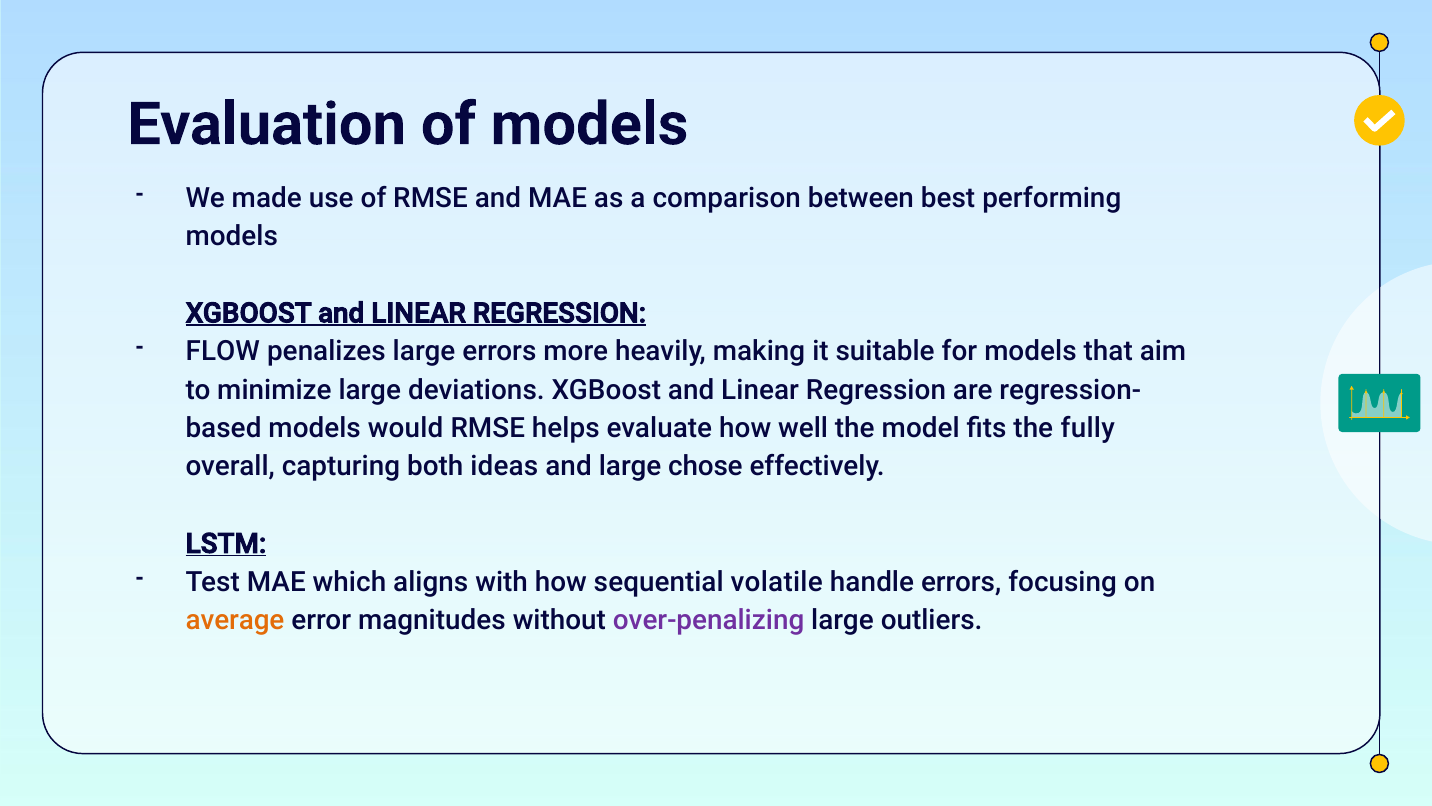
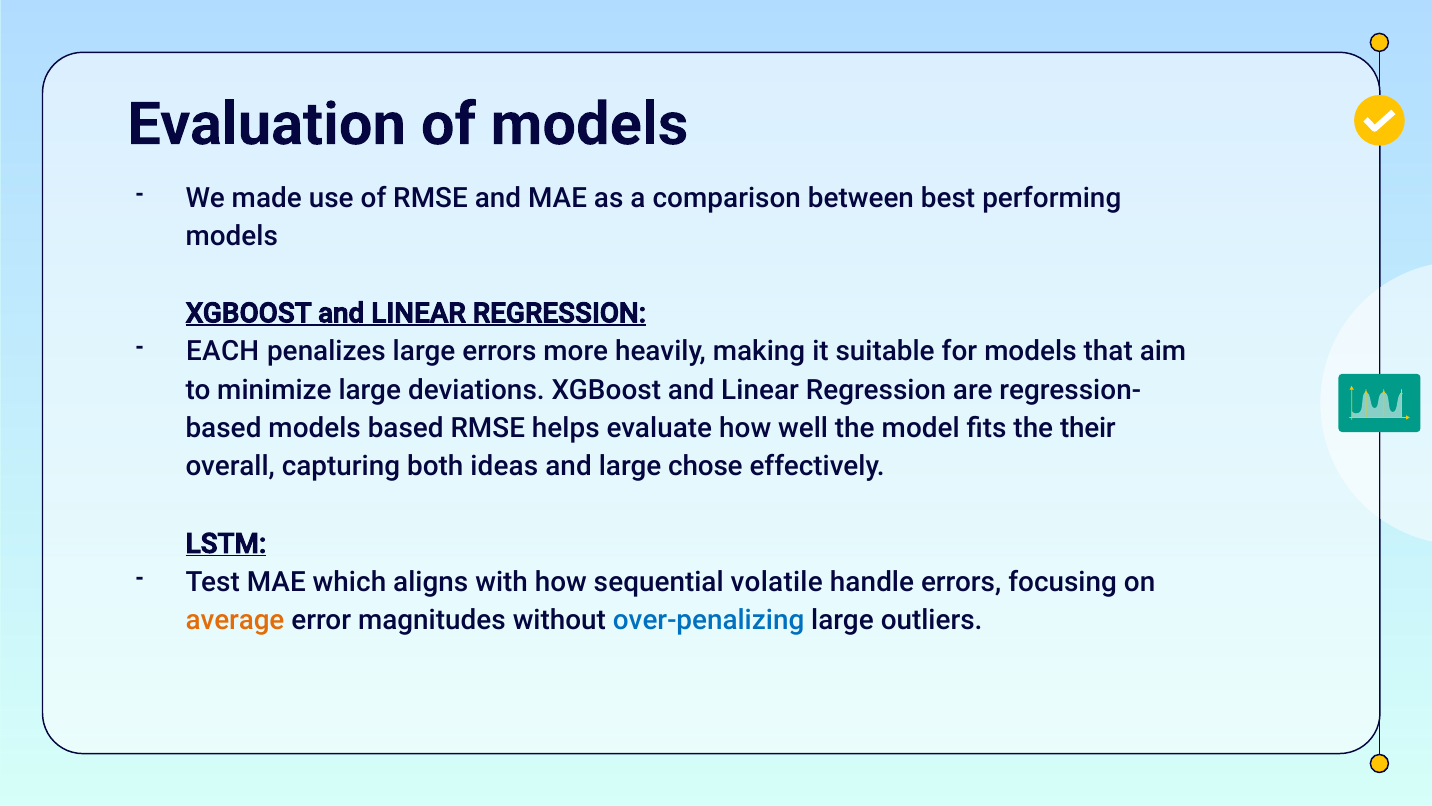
FLOW: FLOW -> EACH (223, 351)
models would: would -> based (406, 428)
fully: fully -> their (1088, 428)
over-penalizing colour: purple -> blue (709, 620)
